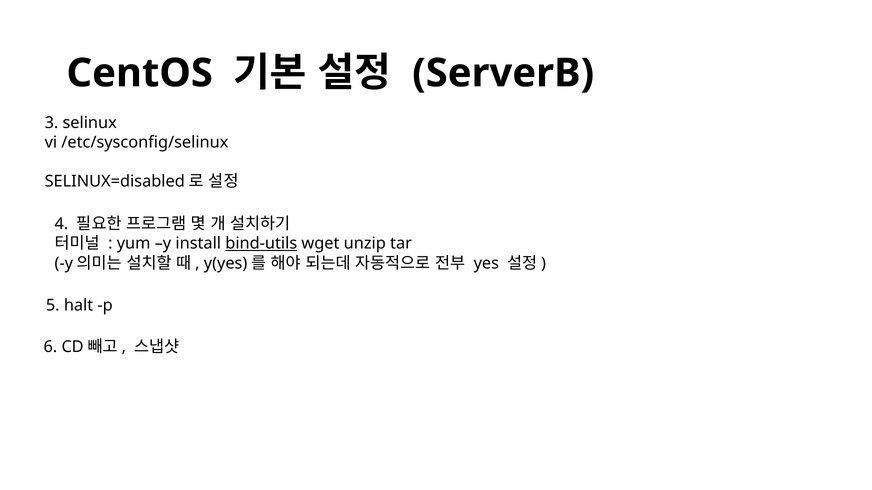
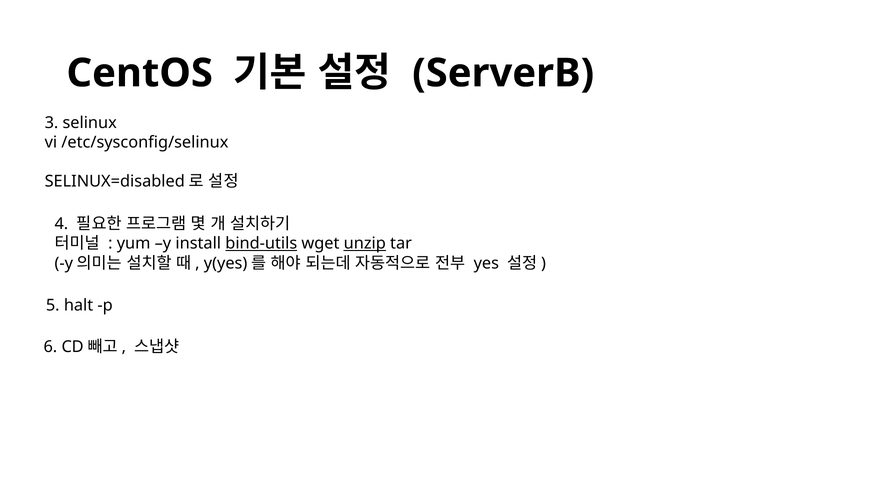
unzip underline: none -> present (365, 244)
